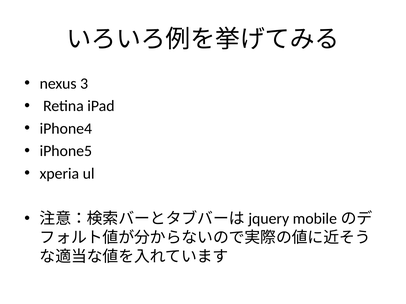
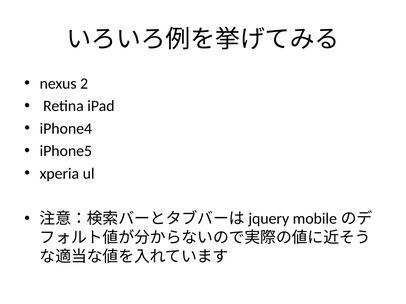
3: 3 -> 2 (84, 84)
